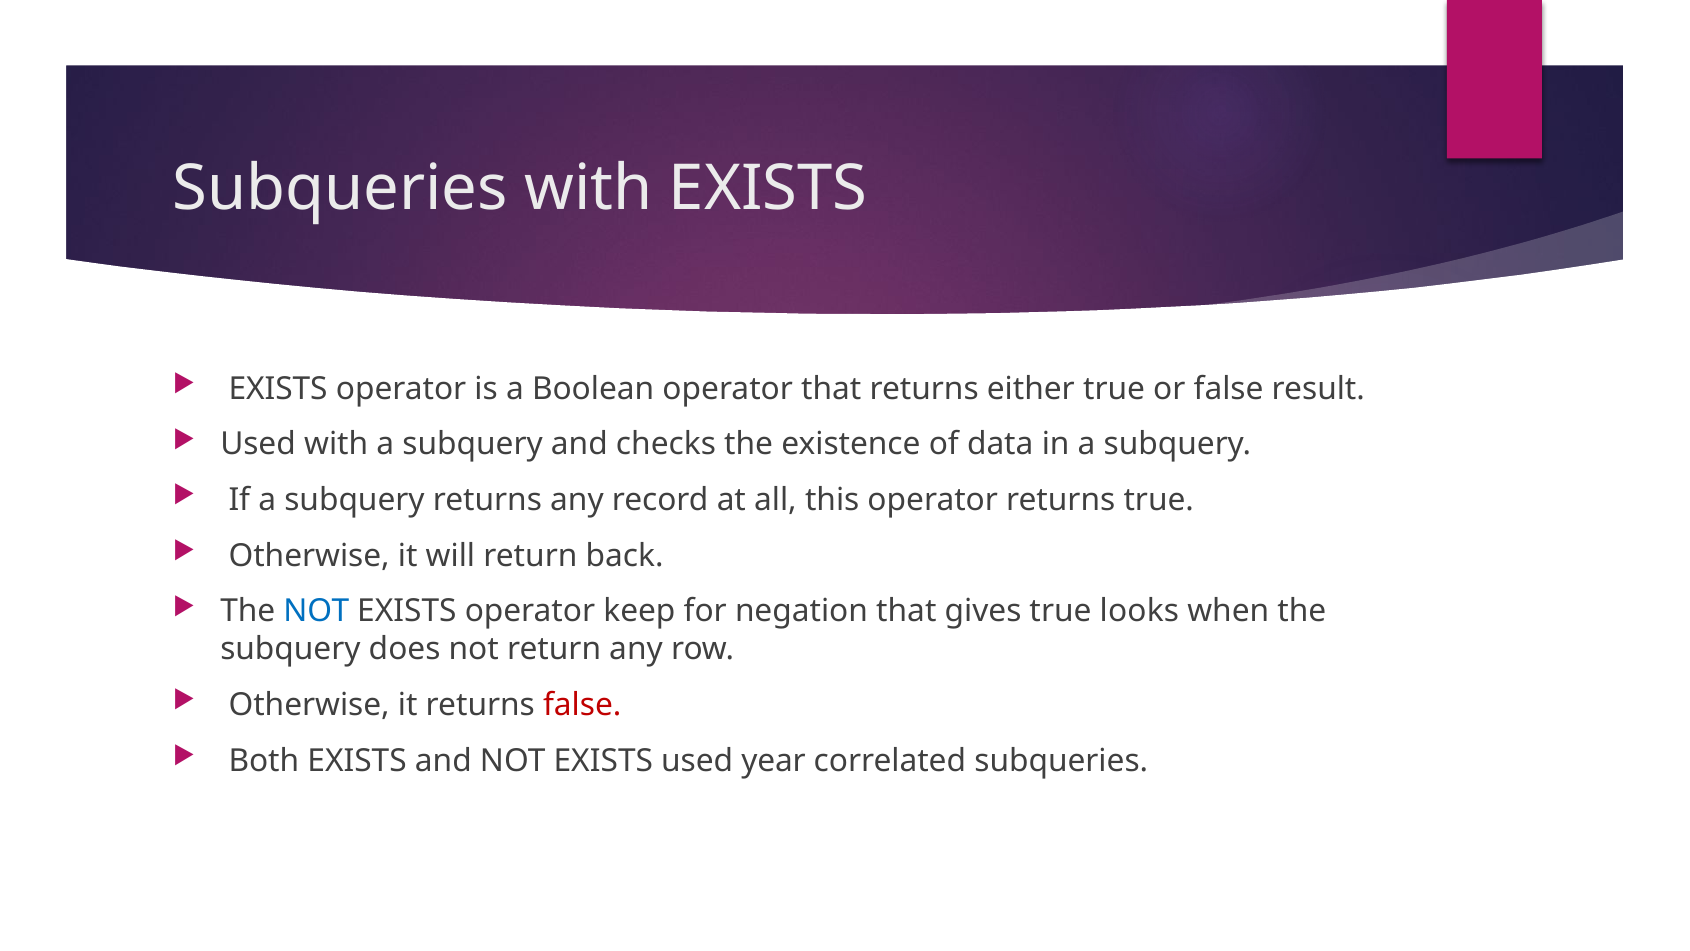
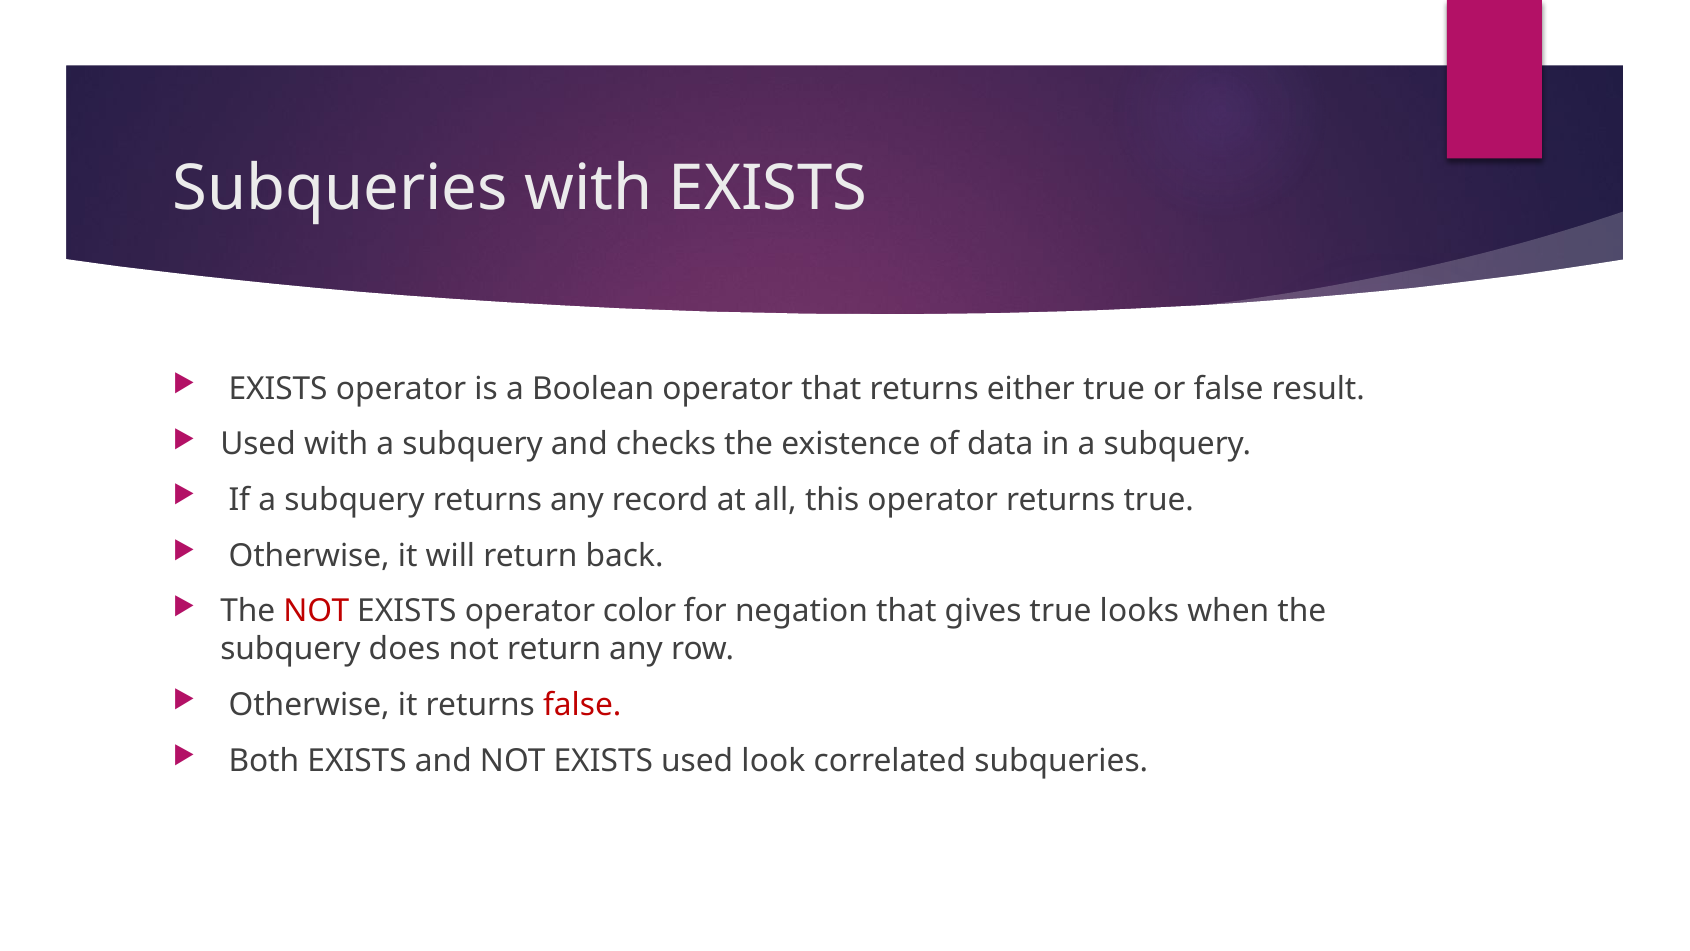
NOT colour: blue -> red (316, 611)
keep: keep -> color (640, 611)
year: year -> look (773, 760)
